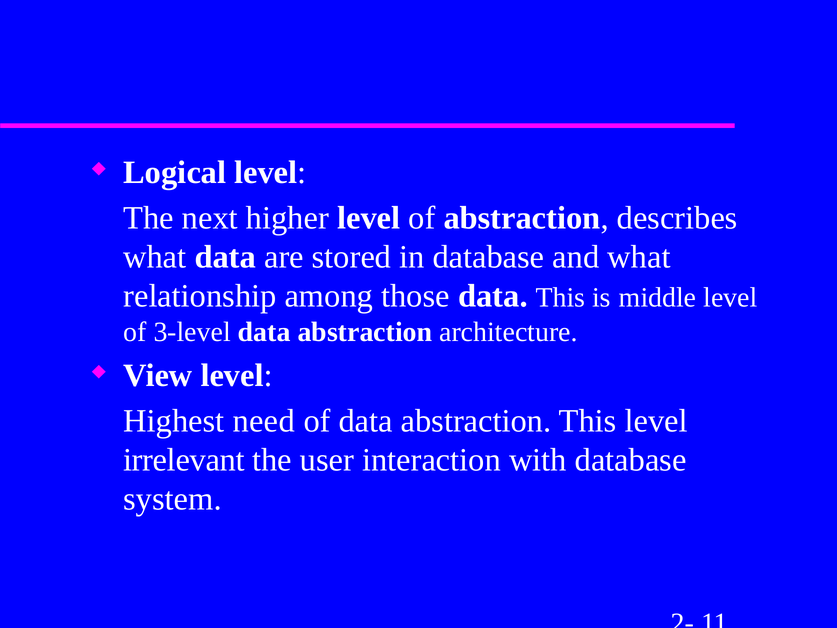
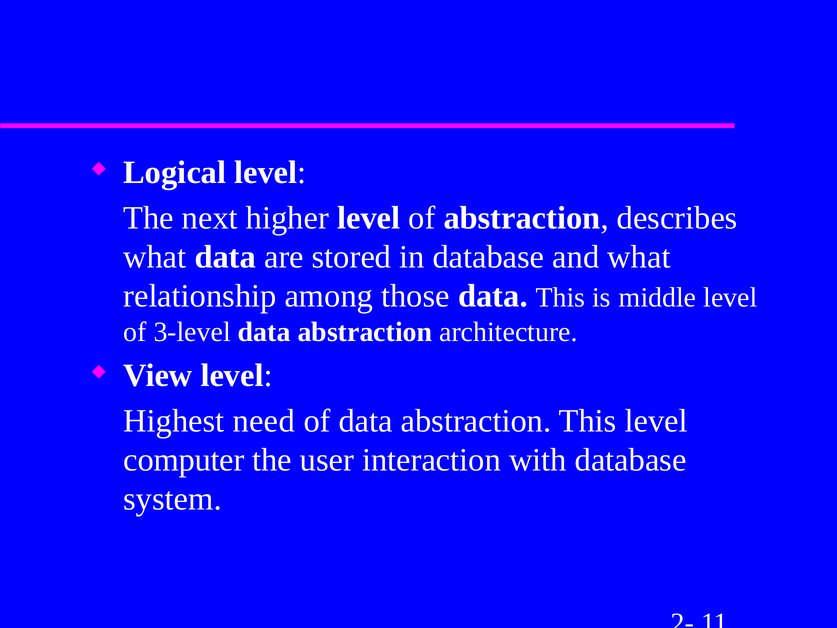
irrelevant: irrelevant -> computer (184, 460)
